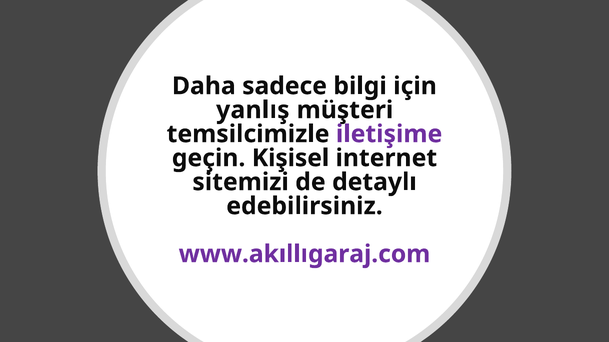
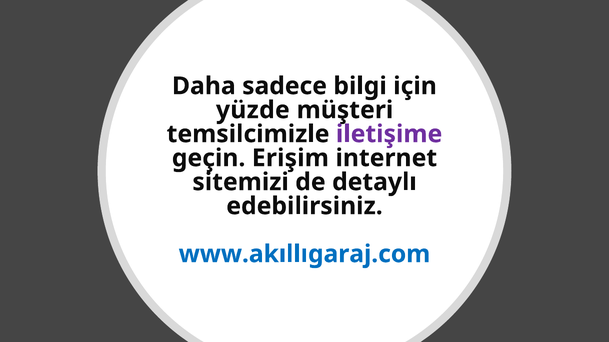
yanlış: yanlış -> yüzde (253, 110)
Kişisel: Kişisel -> Erişim (290, 158)
www.akıllıgaraj.com colour: purple -> blue (304, 254)
